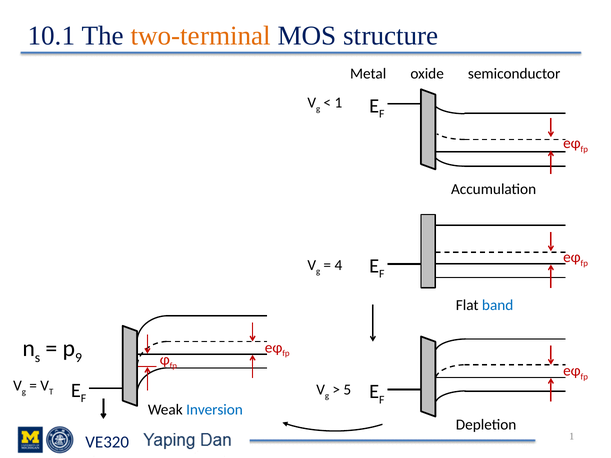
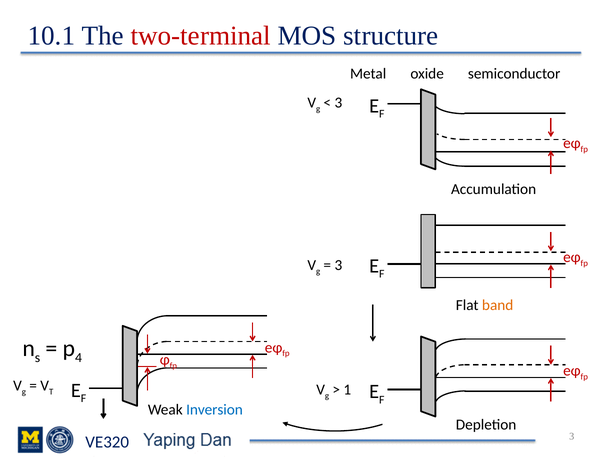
two-terminal colour: orange -> red (201, 36)
1: 1 -> 3 (338, 103)
4: 4 -> 3 (338, 266)
band colour: blue -> orange (498, 306)
9: 9 -> 4 (79, 358)
5: 5 -> 1 (347, 390)
1: 1 -> 3 (572, 437)
